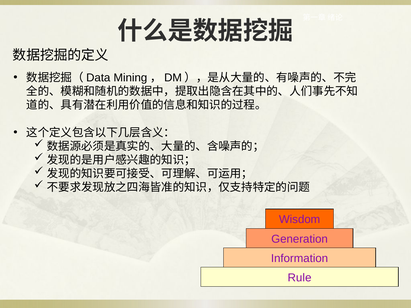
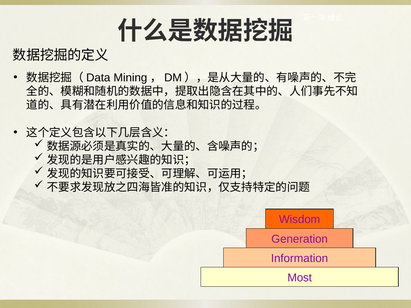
Rule: Rule -> Most (300, 278)
